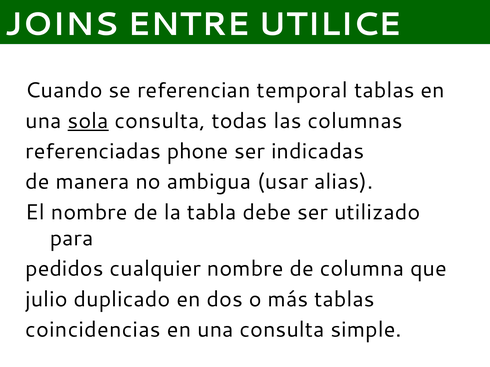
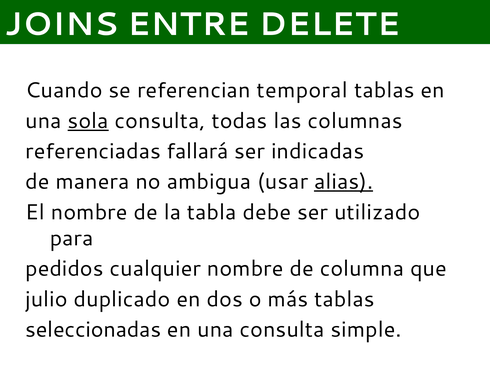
UTILICE: UTILICE -> DELETE (329, 24)
phone: phone -> fallará (198, 152)
alias underline: none -> present (344, 182)
coincidencias: coincidencias -> seleccionadas (93, 330)
